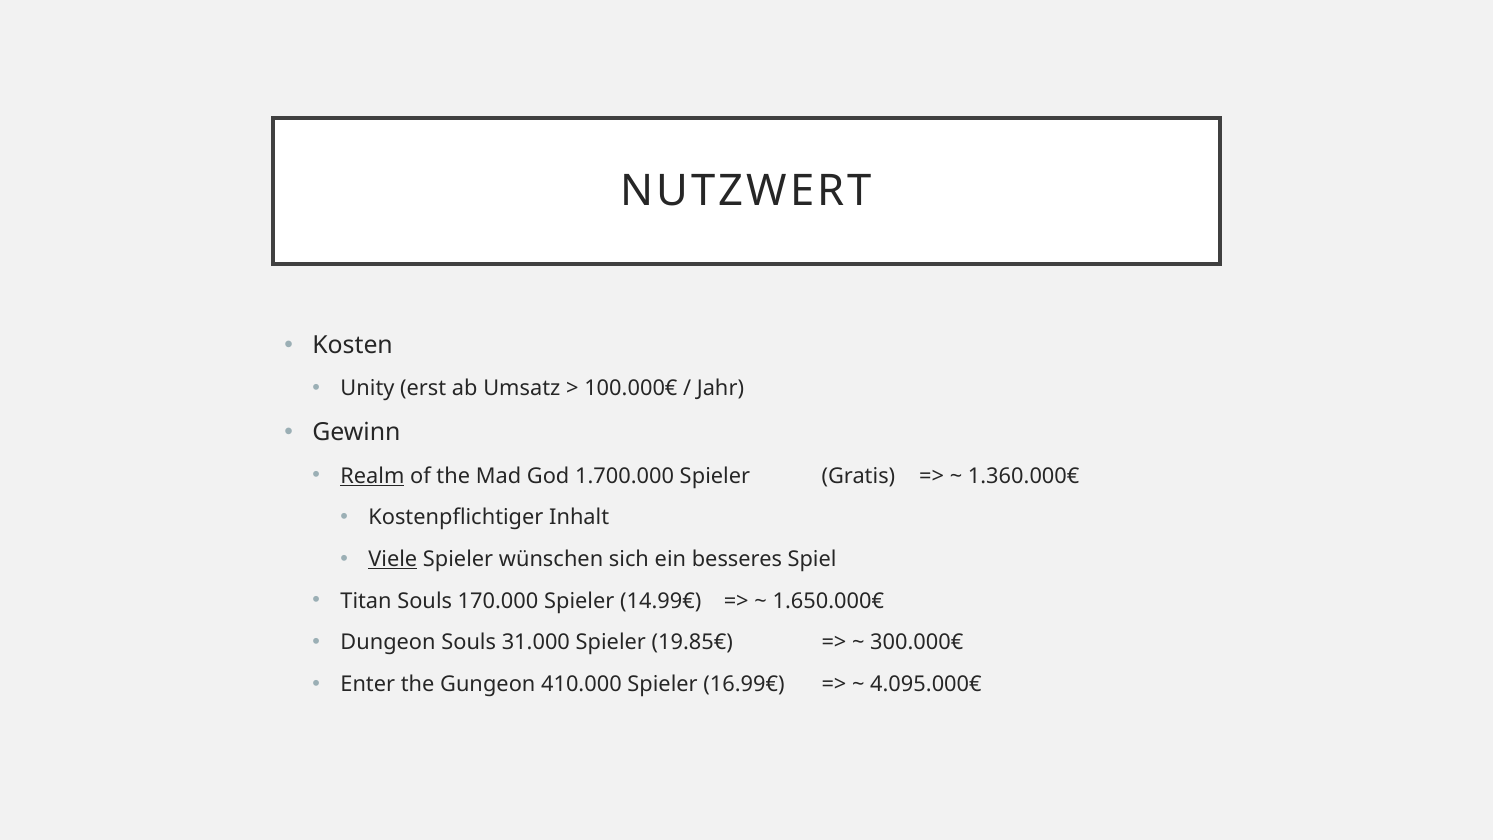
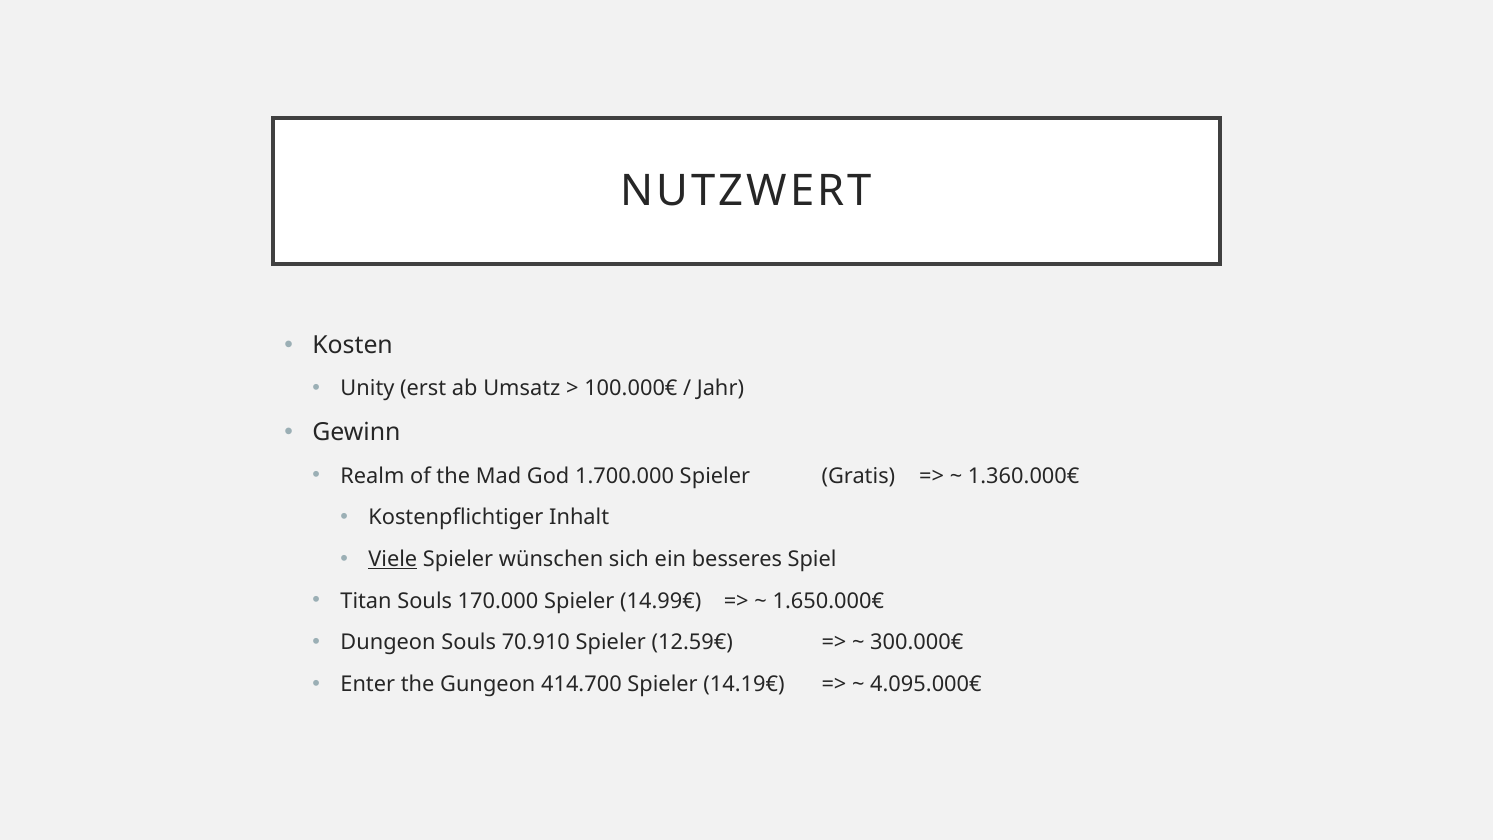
Realm underline: present -> none (372, 476)
31.000: 31.000 -> 70.910 (536, 643)
19.85€: 19.85€ -> 12.59€ (692, 643)
410.000: 410.000 -> 414.700 (581, 684)
16.99€: 16.99€ -> 14.19€ (744, 684)
